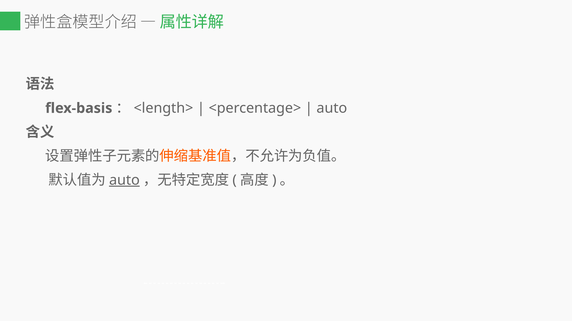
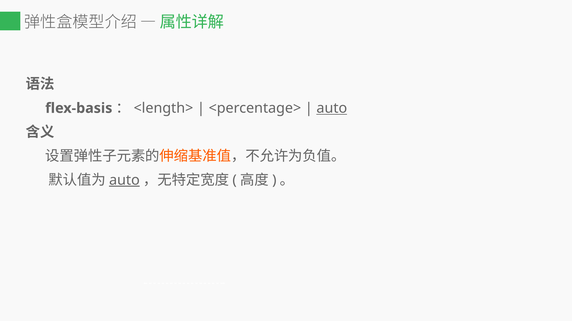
auto underline: none -> present (332, 108)
